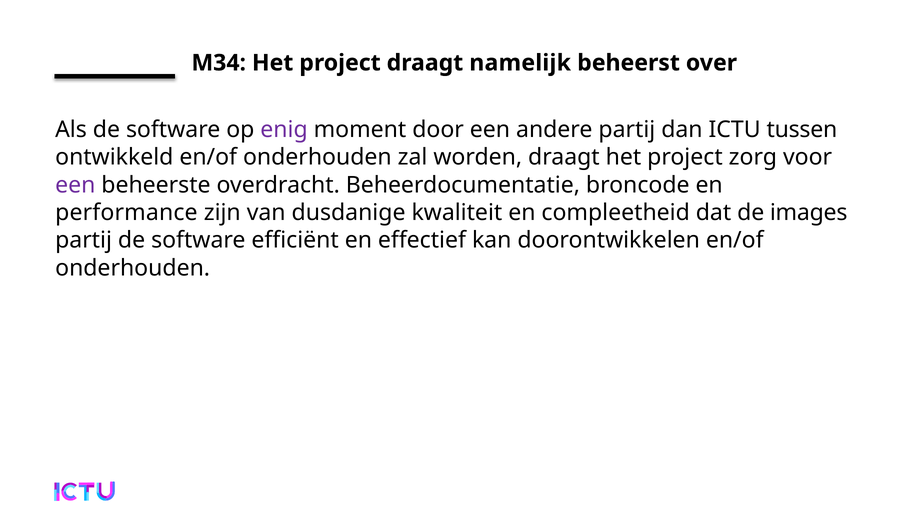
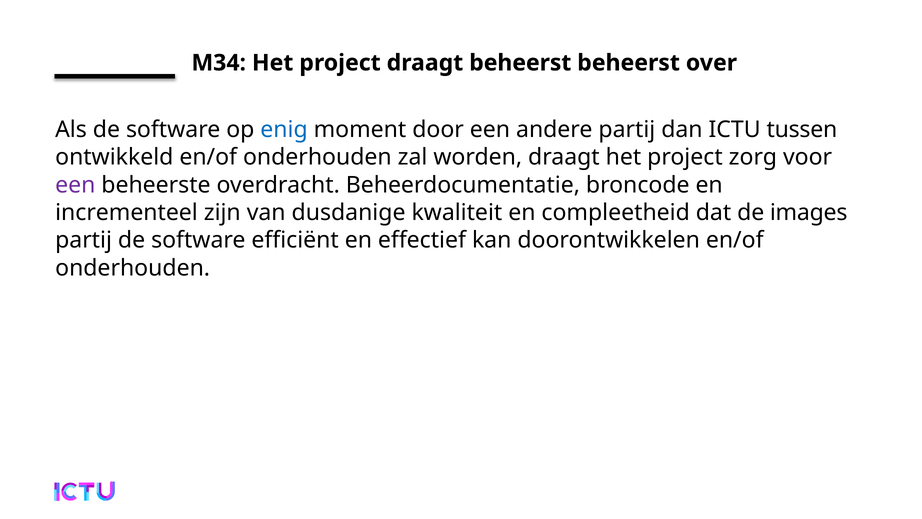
draagt namelijk: namelijk -> beheerst (520, 63)
enig colour: purple -> blue (284, 129)
performance: performance -> incrementeel (126, 212)
